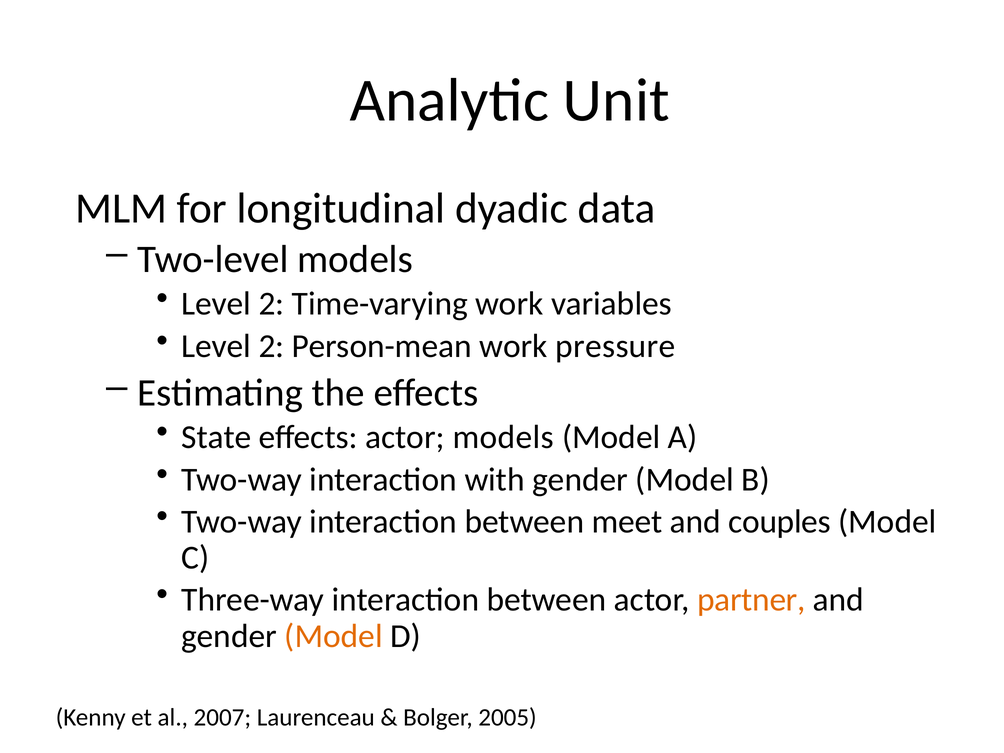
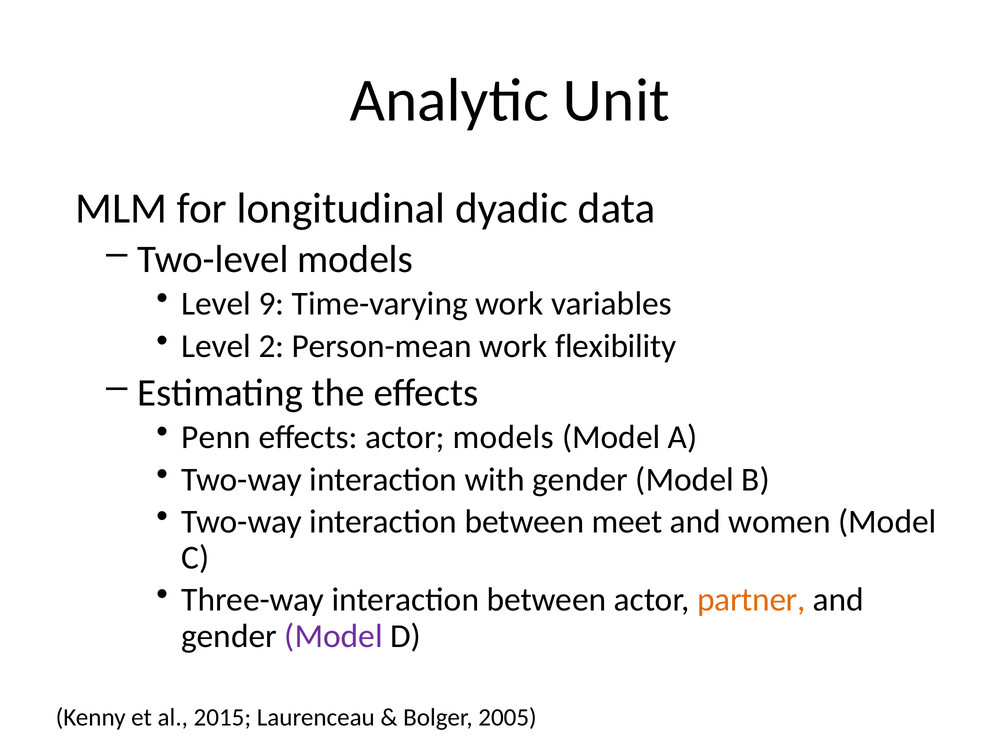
2: 2 -> 9 (271, 304)
pressure: pressure -> flexibility (616, 346)
State: State -> Penn (216, 437)
couples: couples -> women (780, 522)
Model colour: orange -> purple (334, 636)
2007: 2007 -> 2015 (222, 718)
